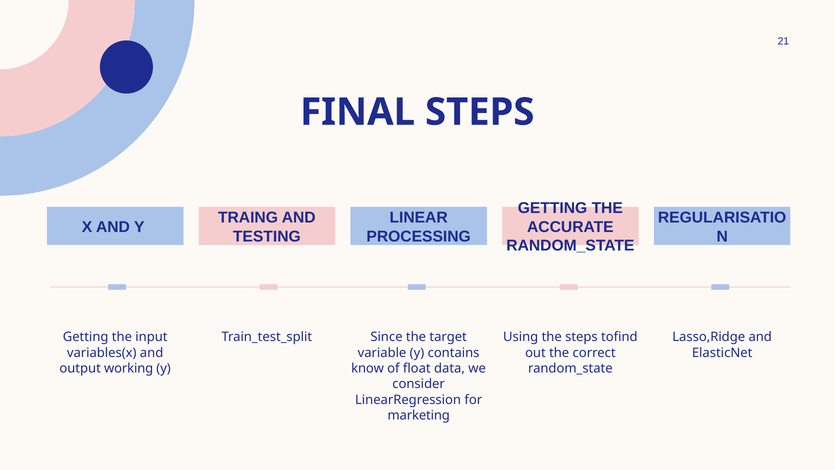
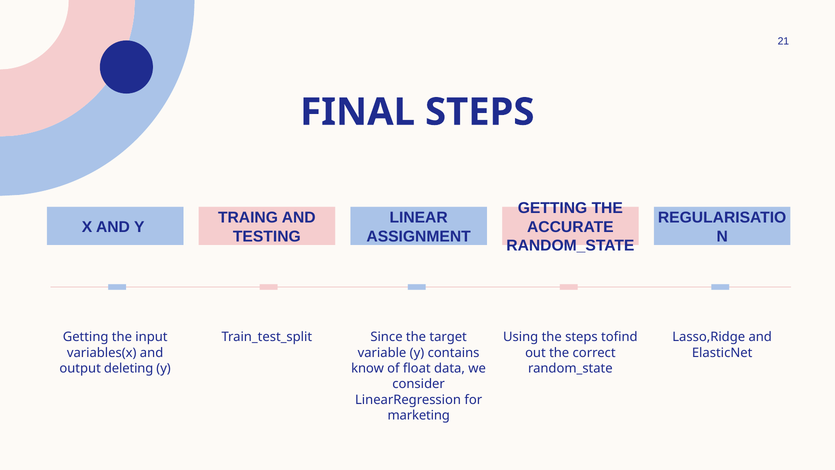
PROCESSING: PROCESSING -> ASSIGNMENT (419, 236)
working: working -> deleting (129, 368)
